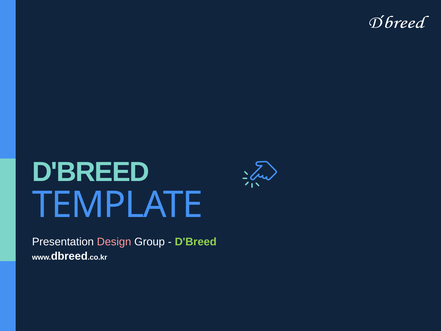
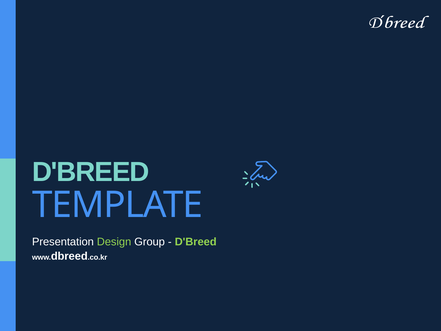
Design colour: pink -> light green (114, 242)
